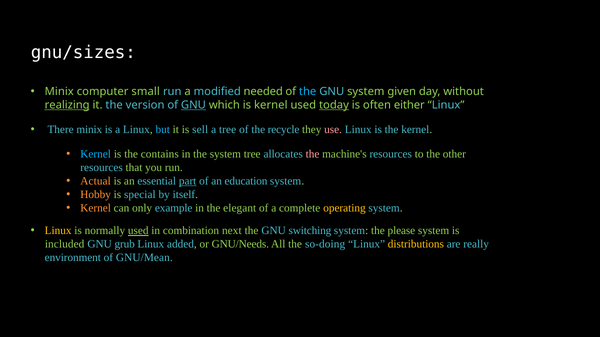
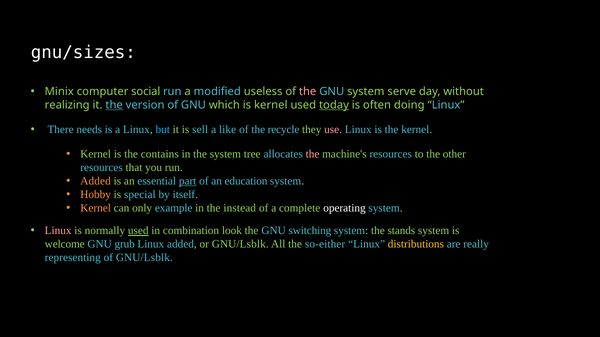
small: small -> social (146, 92)
needed: needed -> useless (263, 92)
the colour: light blue -> pink (308, 92)
given: given -> serve (402, 92)
realizing underline: present -> none (67, 105)
the underline: none -> present (114, 105)
GNU underline: present -> none (193, 105)
either: either -> doing (409, 105)
There minix: minix -> needs (89, 130)
a tree: tree -> like (228, 130)
Kernel colour: light blue -> light green (96, 154)
Actual: Actual -> Added (96, 181)
elegant: elegant -> instead (240, 208)
operating colour: yellow -> white (344, 208)
Linux colour: yellow -> pink (58, 231)
next: next -> look (232, 231)
please: please -> stands (401, 231)
included: included -> welcome (65, 244)
or GNU/Needs: GNU/Needs -> GNU/Lsblk (240, 244)
so-doing: so-doing -> so-either (325, 244)
environment: environment -> representing (73, 258)
of GNU/Mean: GNU/Mean -> GNU/Lsblk (144, 258)
